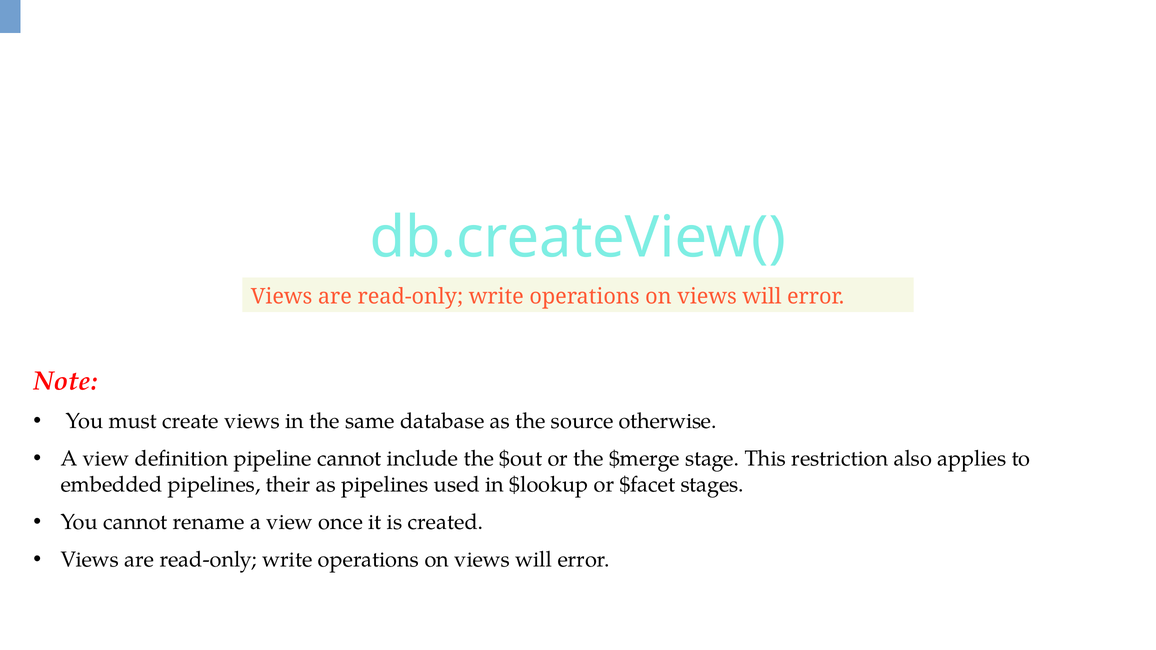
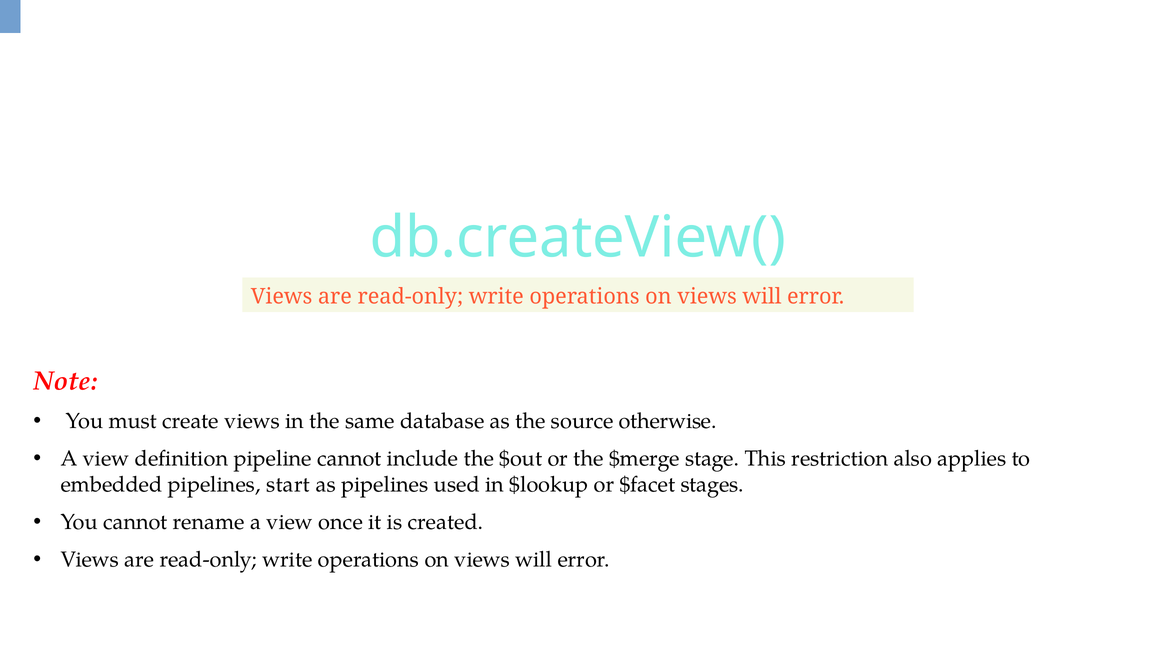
their: their -> start (288, 485)
